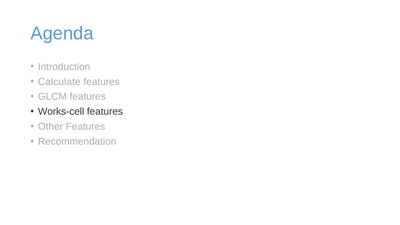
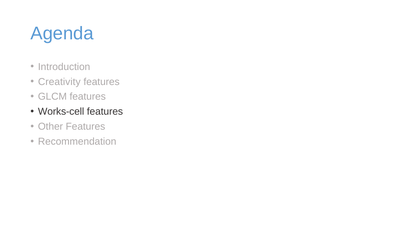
Calculate: Calculate -> Creativity (59, 82)
